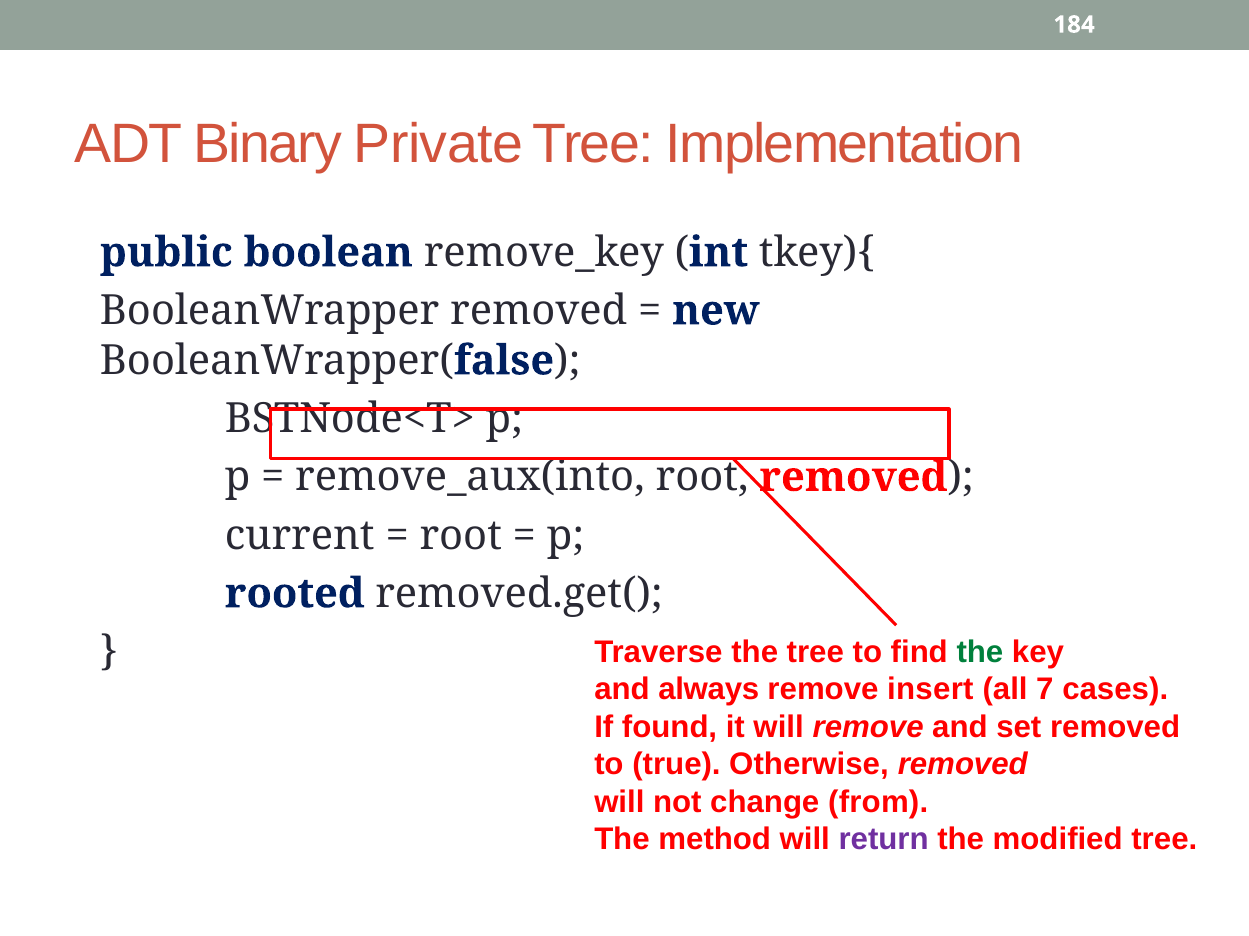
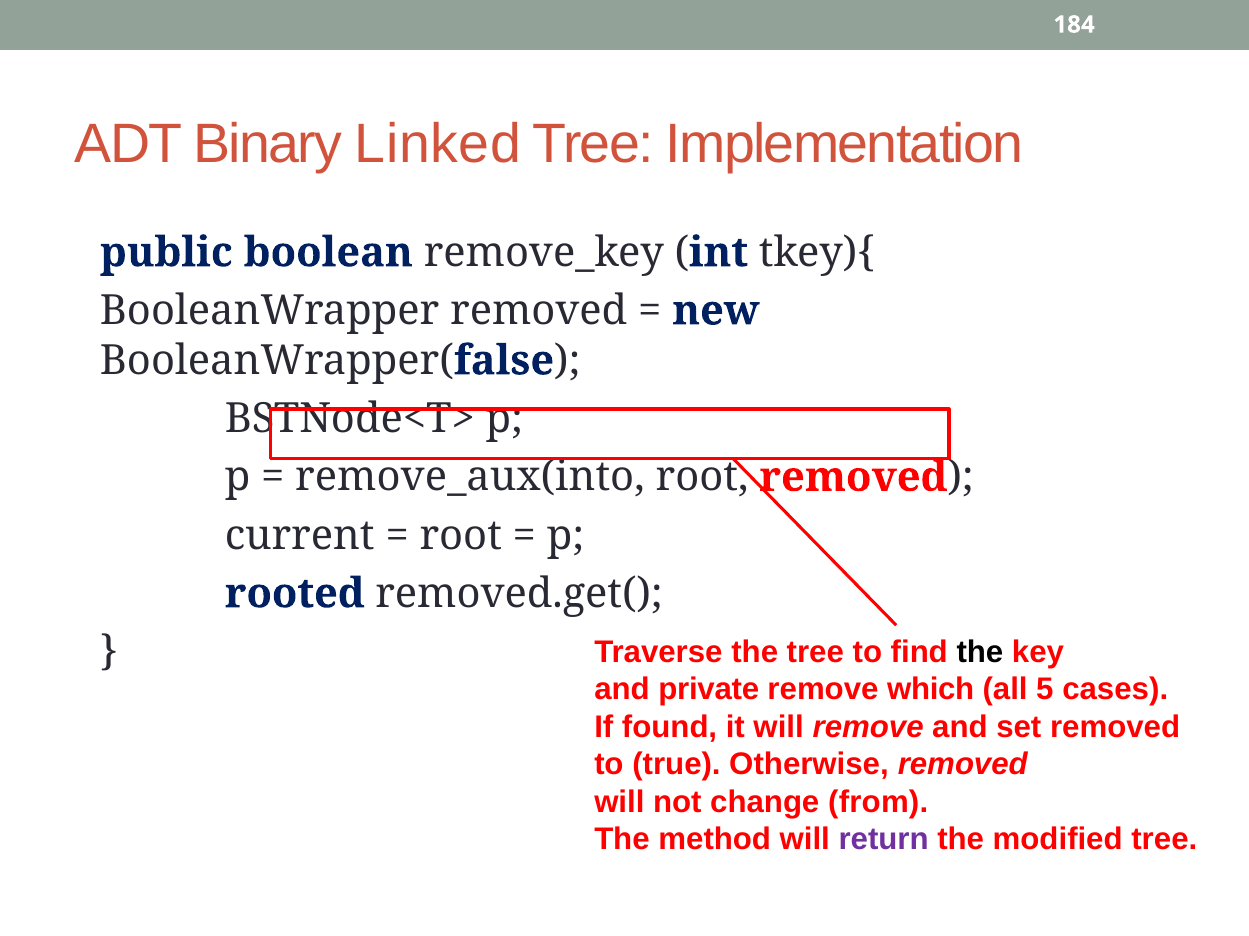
Private: Private -> Linked (438, 144)
the colour: green -> black (980, 653)
always: always -> private (709, 690)
insert: insert -> which (931, 690)
7: 7 -> 5 (1045, 690)
